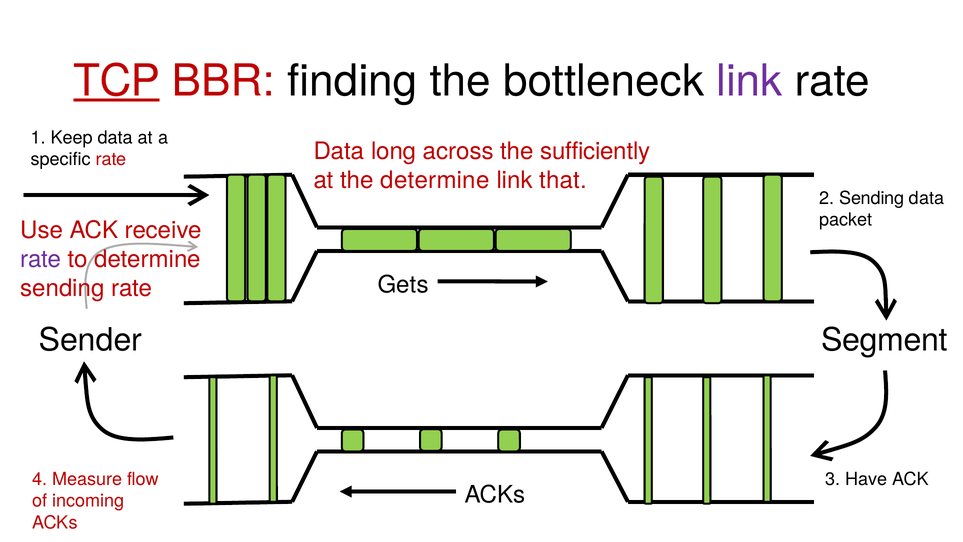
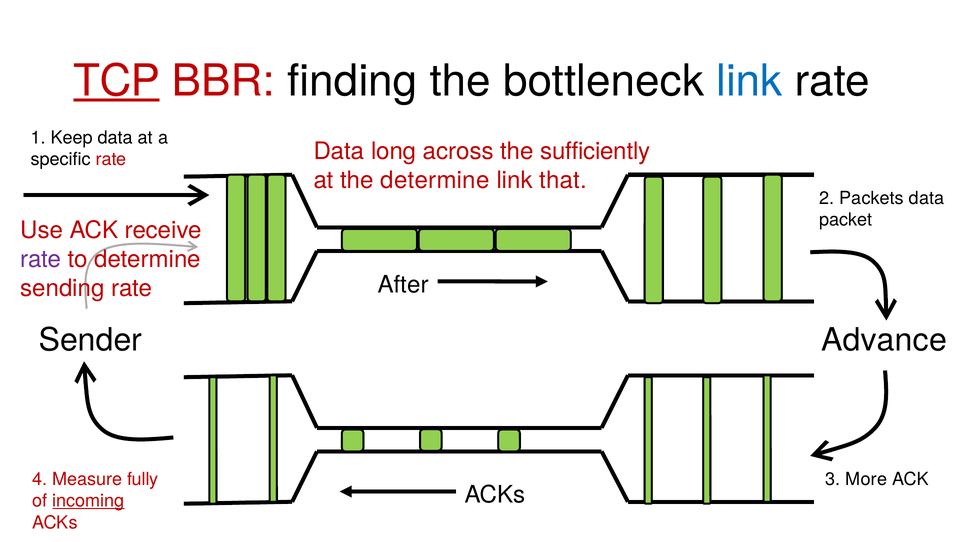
link colour: purple -> blue (749, 81)
2 Sending: Sending -> Packets (872, 198)
Gets: Gets -> After (403, 284)
Segment: Segment -> Advance (884, 340)
flow: flow -> fully (143, 479)
Have: Have -> More (866, 479)
incoming underline: none -> present (88, 501)
